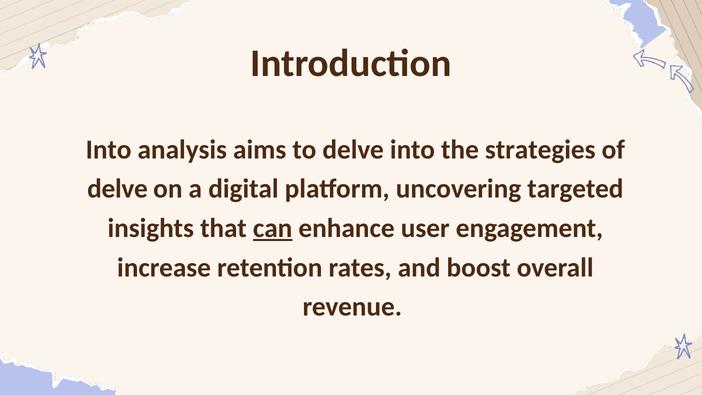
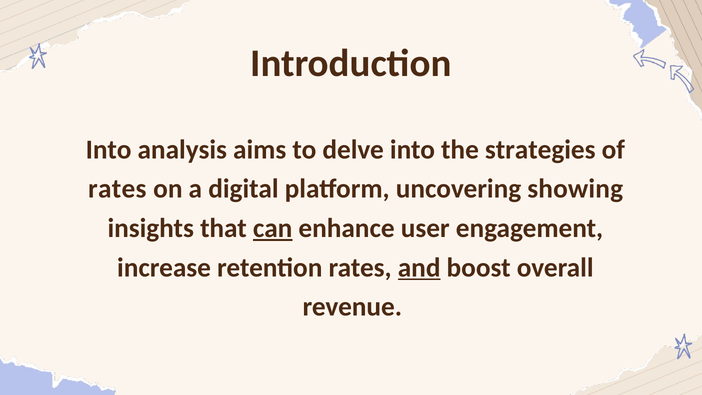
delve: delve -> rates (117, 189)
targeted: targeted -> showing (575, 189)
and underline: none -> present (419, 267)
